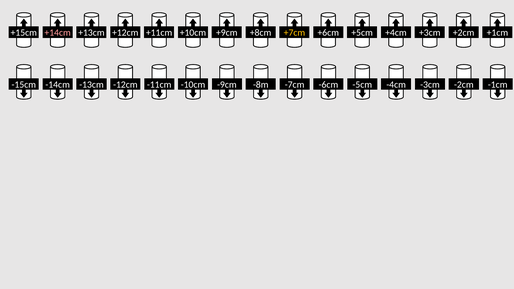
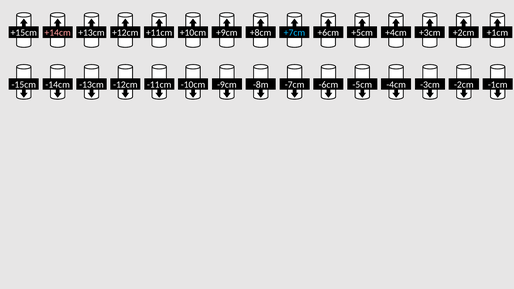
+7cm colour: yellow -> light blue (294, 33)
